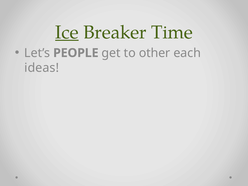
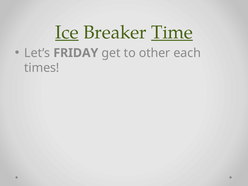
Time underline: none -> present (172, 32)
PEOPLE: PEOPLE -> FRIDAY (76, 53)
ideas: ideas -> times (42, 68)
